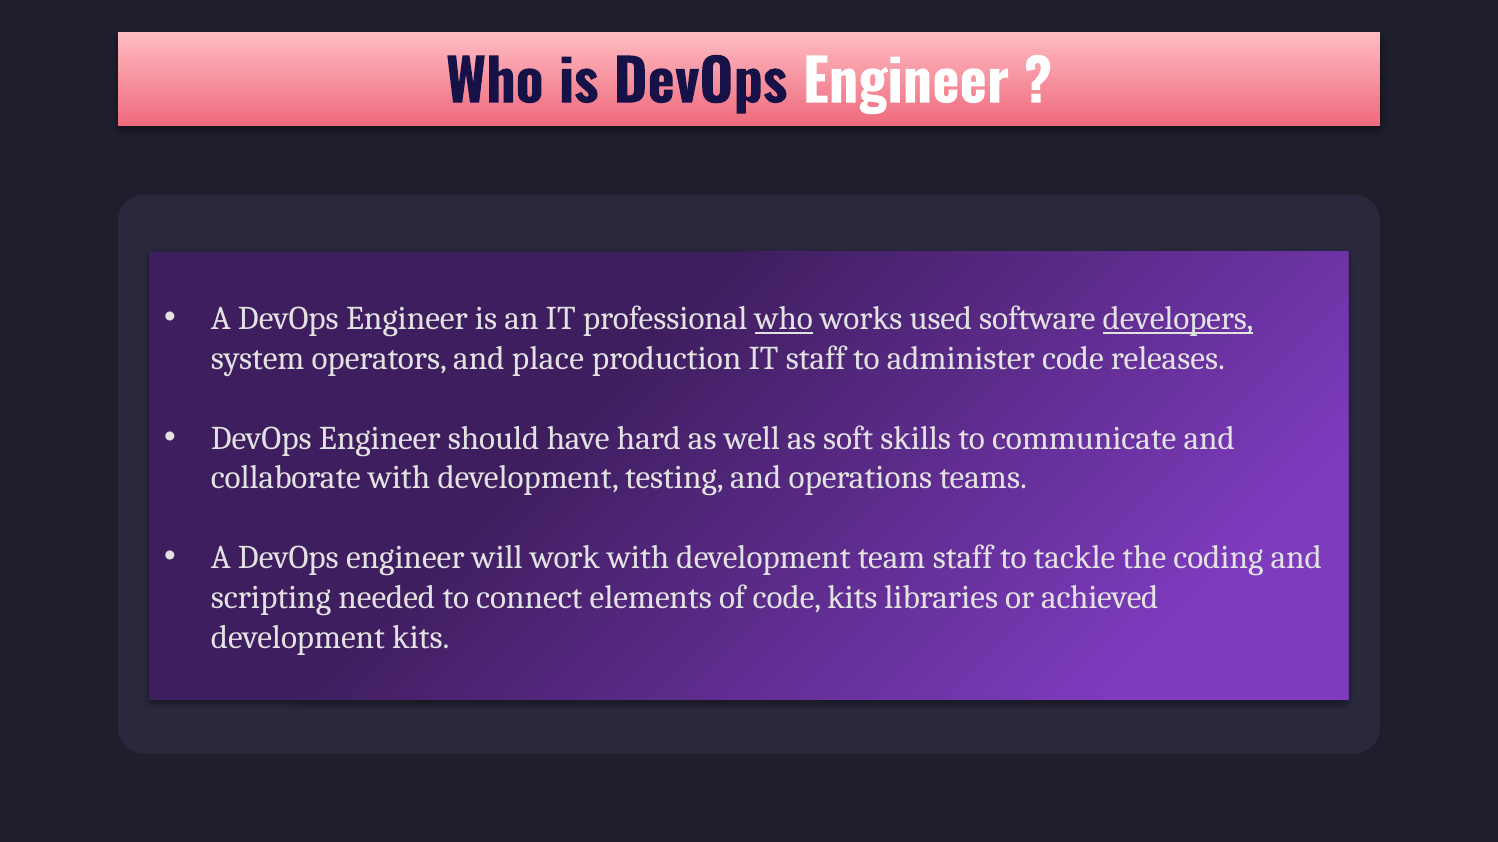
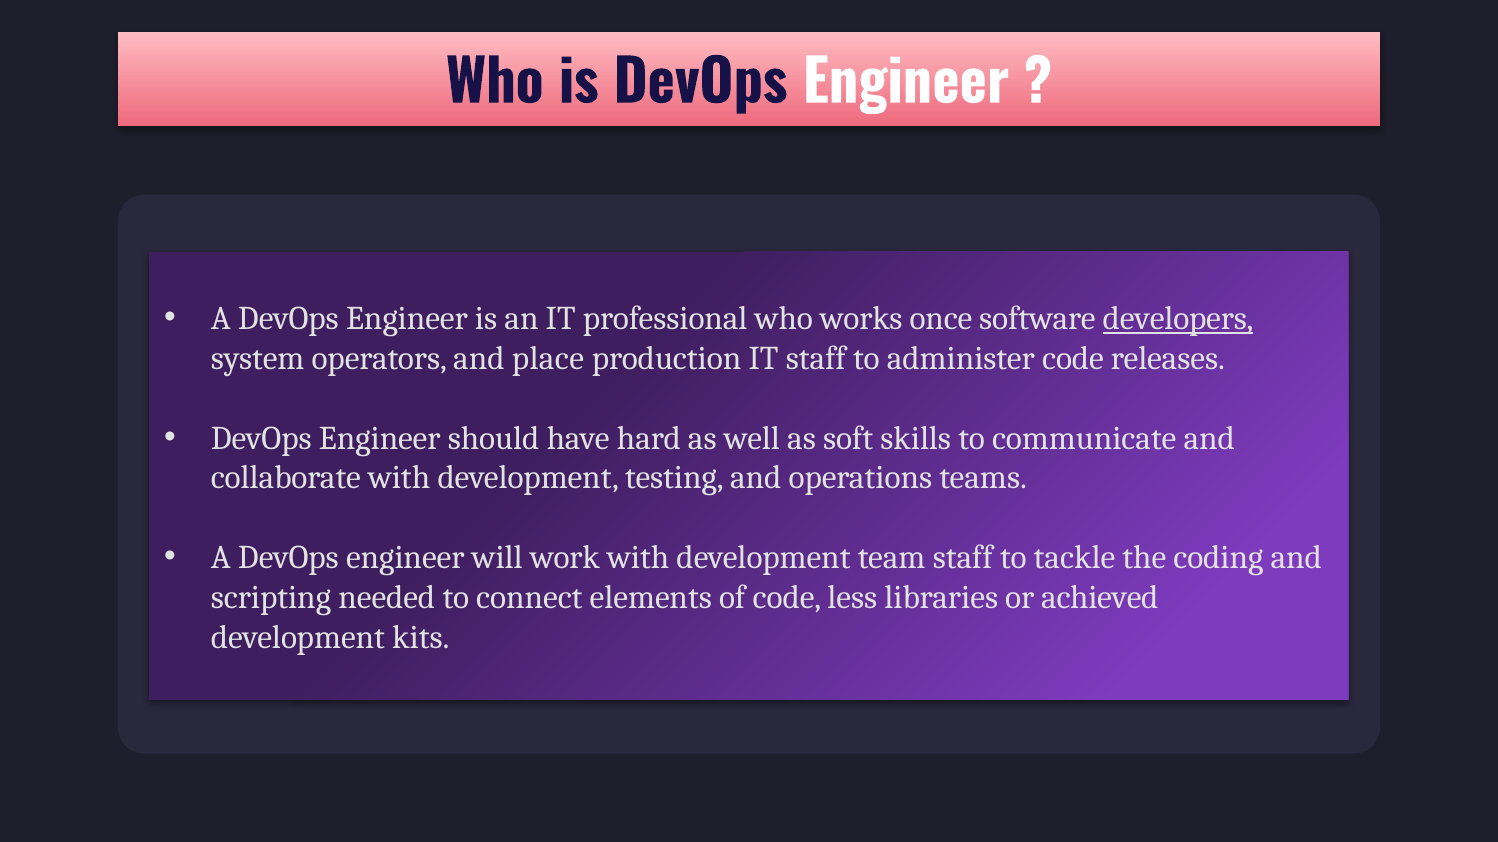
who underline: present -> none (784, 319)
used: used -> once (941, 319)
code kits: kits -> less (852, 598)
